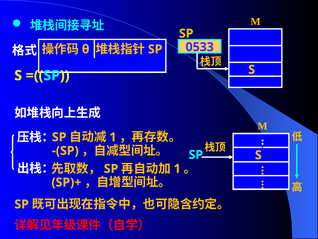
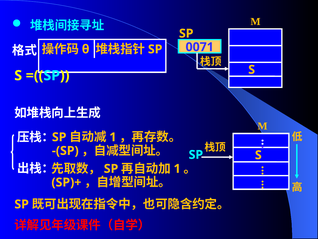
0533: 0533 -> 0071 (200, 47)
